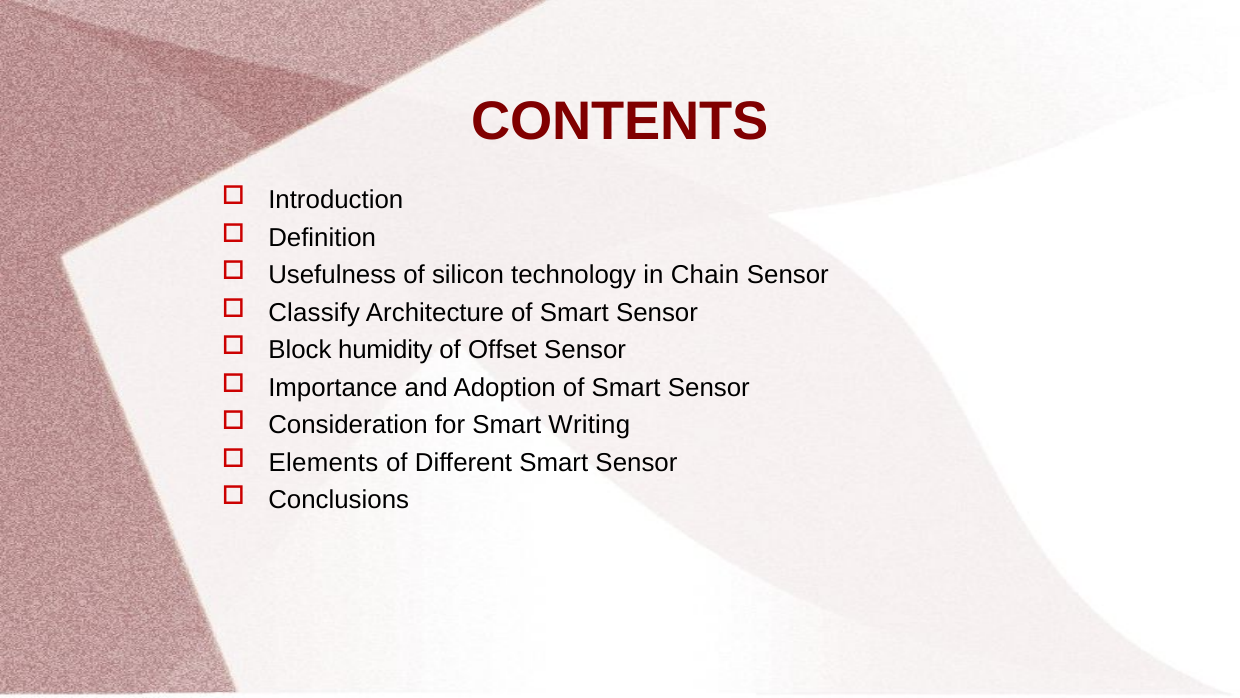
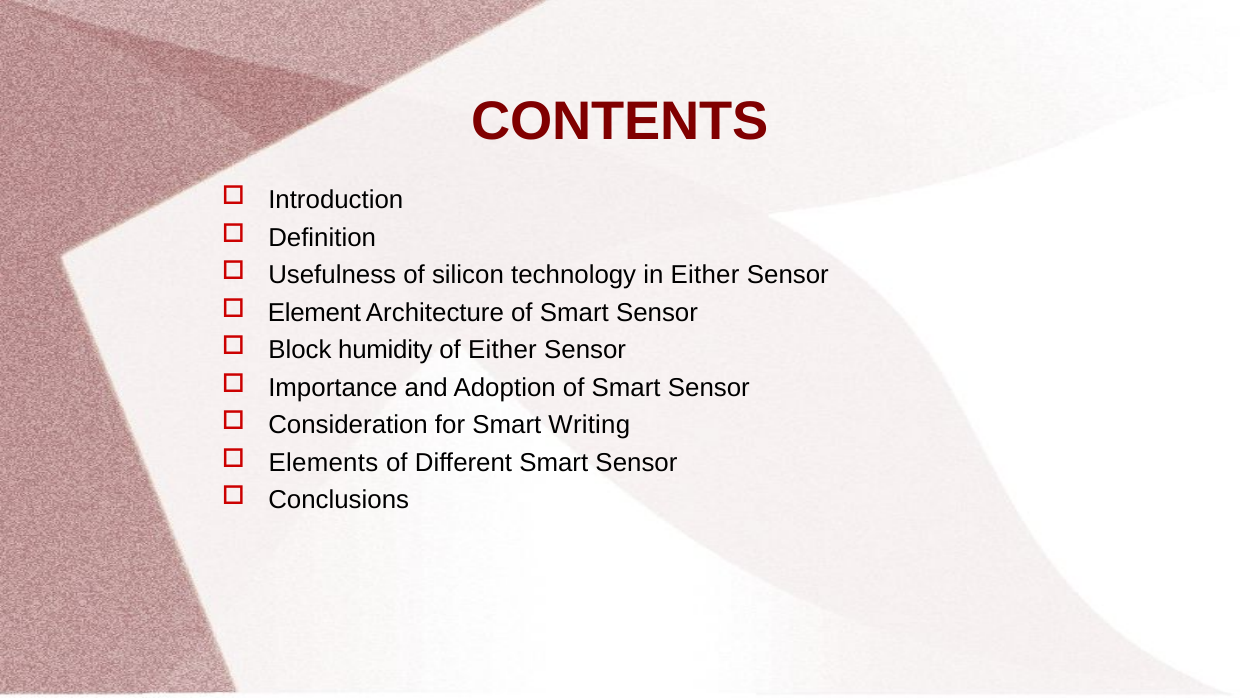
in Chain: Chain -> Either (705, 275)
Classify: Classify -> Element (314, 313)
of Offset: Offset -> Either (502, 350)
